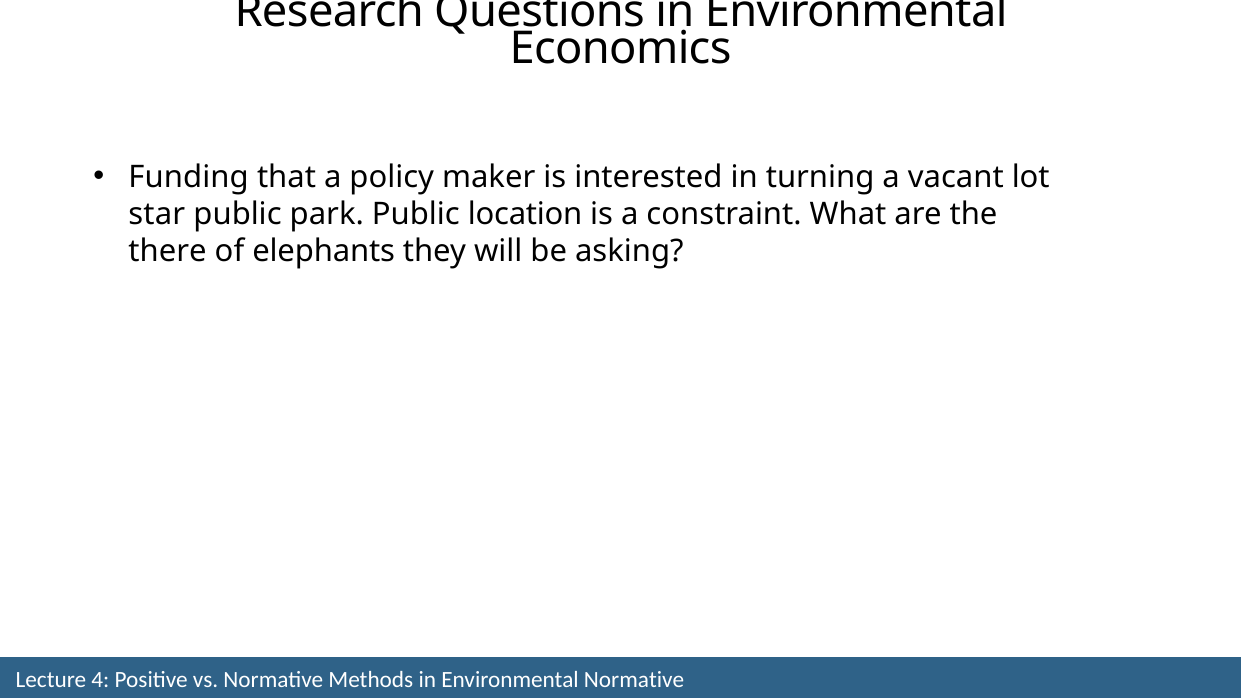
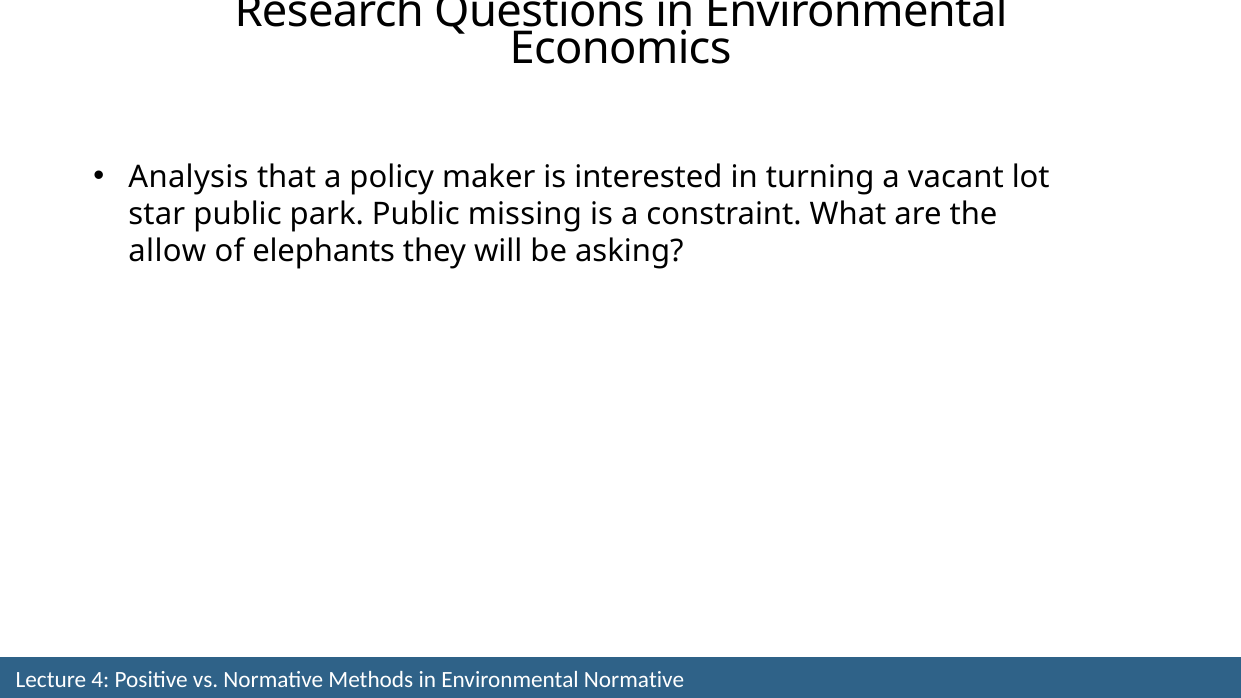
Funding: Funding -> Analysis (188, 177)
location: location -> missing (525, 214)
there: there -> allow (167, 251)
